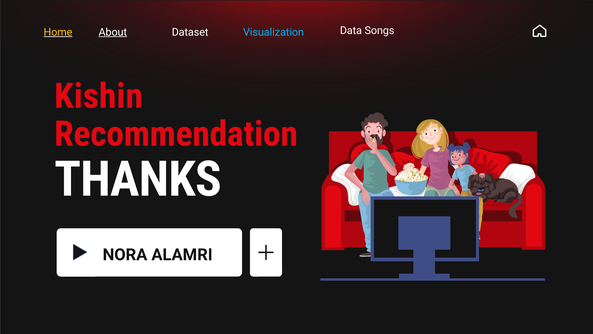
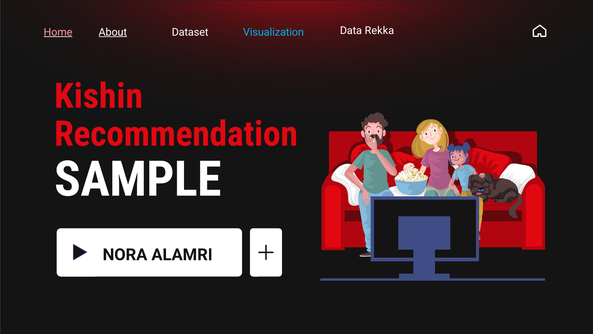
Home colour: yellow -> pink (58, 32)
Songs: Songs -> Rekka (379, 31)
THANKS: THANKS -> SAMPLE (138, 179)
